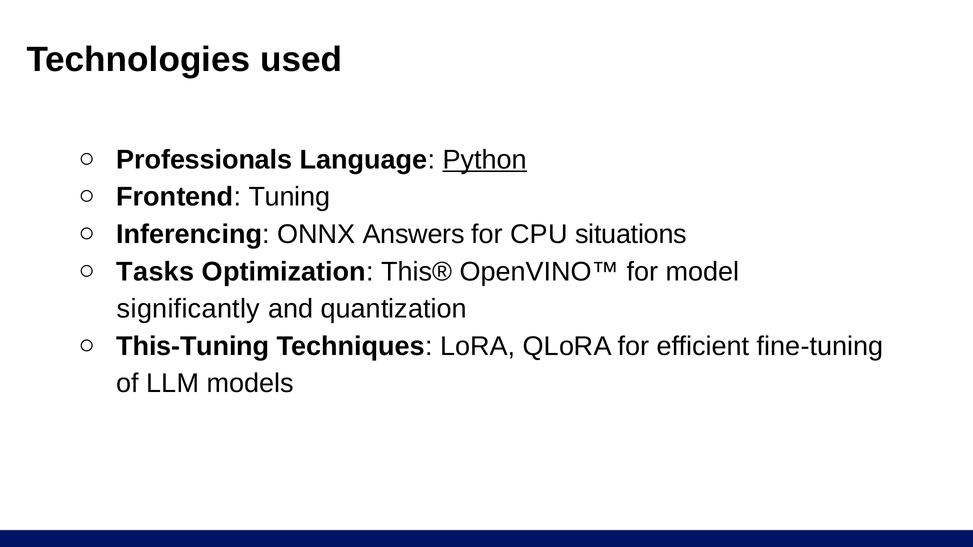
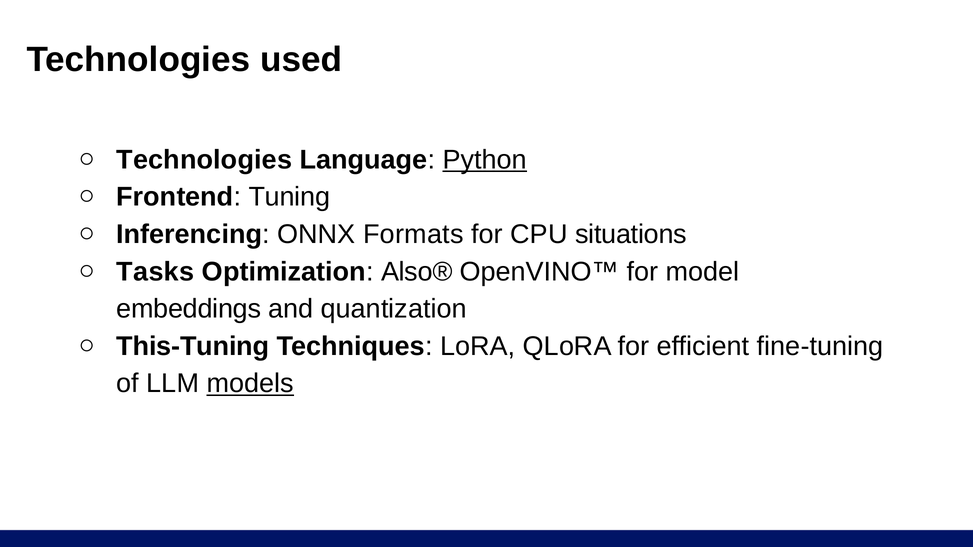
Professionals: Professionals -> Technologies (204, 160)
Answers: Answers -> Formats (413, 234)
This®: This® -> Also® (417, 272)
significantly: significantly -> embeddings (189, 309)
models underline: none -> present (250, 384)
